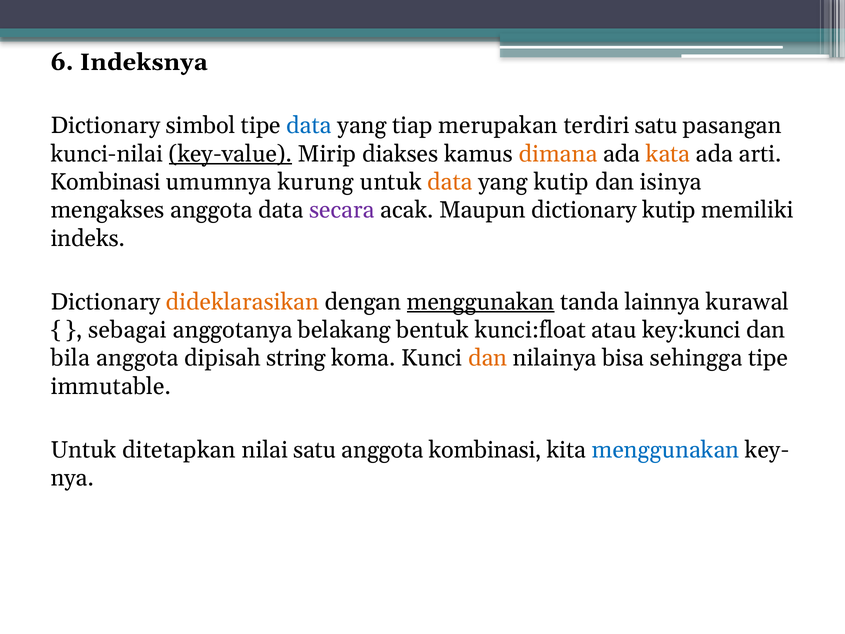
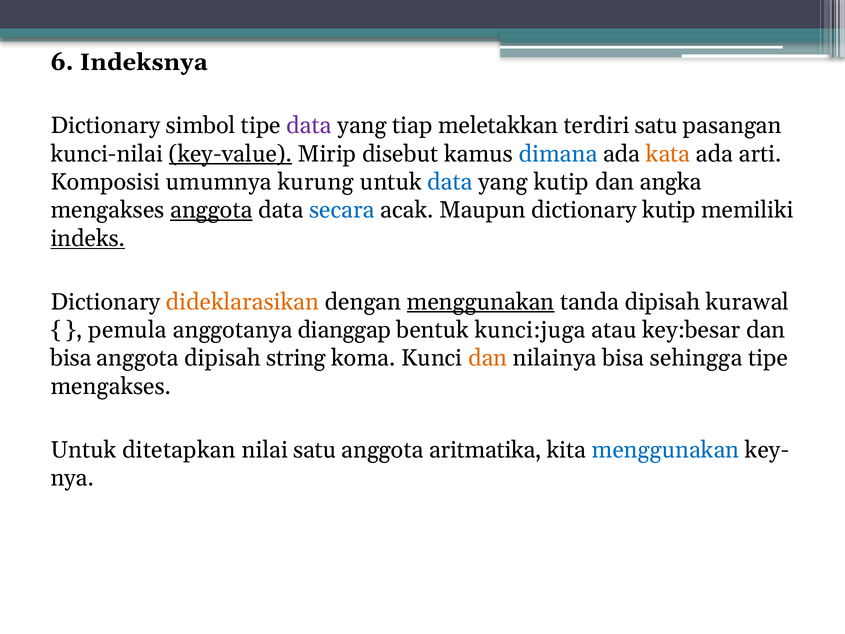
data colour: blue -> purple (309, 126)
merupakan: merupakan -> meletakkan (498, 126)
diakses: diakses -> disebut (400, 154)
dimana colour: orange -> blue (558, 154)
Kombinasi: Kombinasi -> Komposisi (105, 182)
data colour: orange -> blue (450, 182)
isinya: isinya -> angka (671, 182)
anggota underline: none -> present (211, 210)
secara colour: purple -> blue (342, 210)
indeks underline: none -> present (88, 238)
tanda lainnya: lainnya -> dipisah (663, 302)
sebagai: sebagai -> pemula (128, 330)
belakang: belakang -> dianggap (344, 330)
kunci:float: kunci:float -> kunci:juga (530, 330)
key:kunci: key:kunci -> key:besar (691, 330)
bila: bila -> bisa (71, 358)
immutable: immutable -> mengakses (111, 386)
anggota kombinasi: kombinasi -> aritmatika (485, 450)
